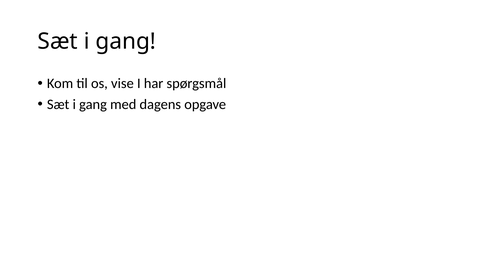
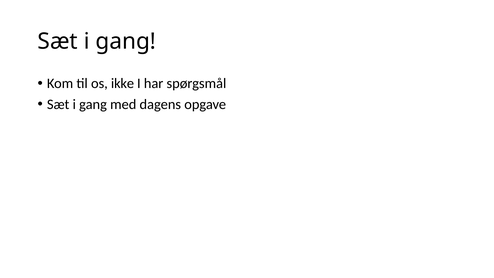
vise: vise -> ikke (122, 84)
